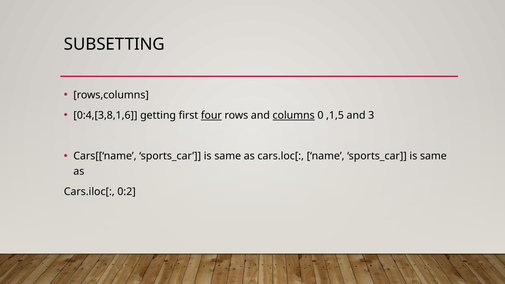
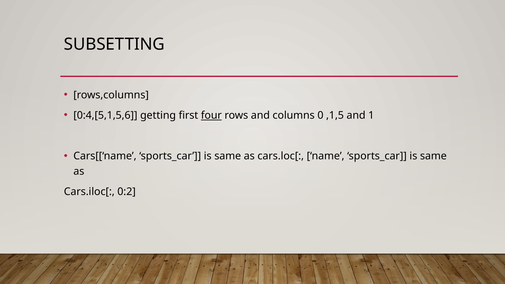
0:4,[3,8,1,6: 0:4,[3,8,1,6 -> 0:4,[5,1,5,6 (105, 115)
columns underline: present -> none (294, 115)
3: 3 -> 1 (371, 115)
